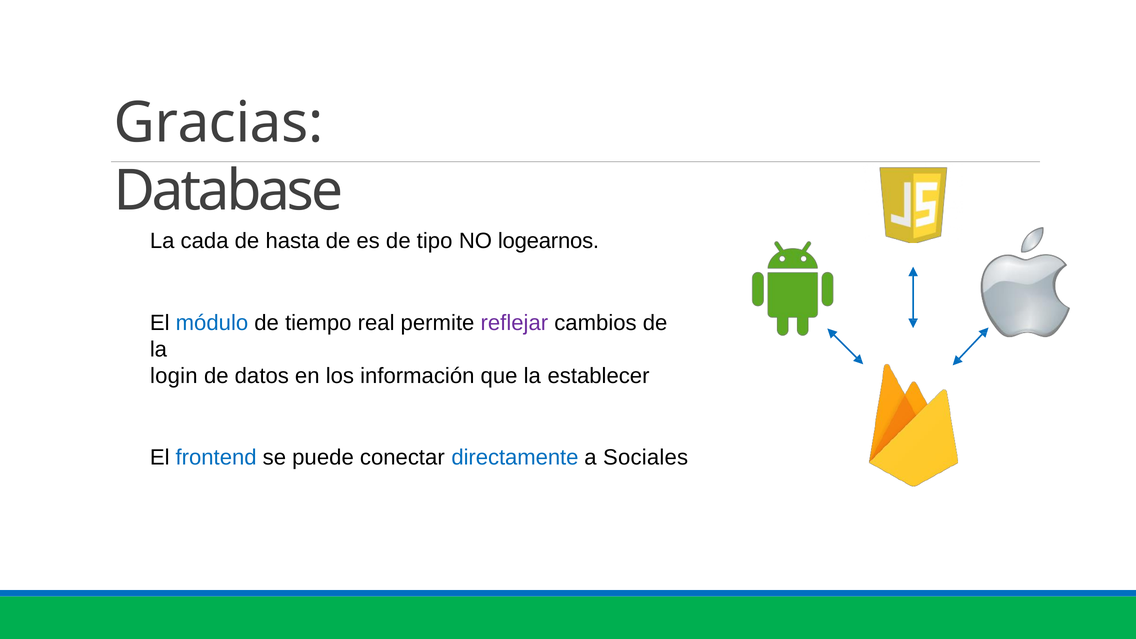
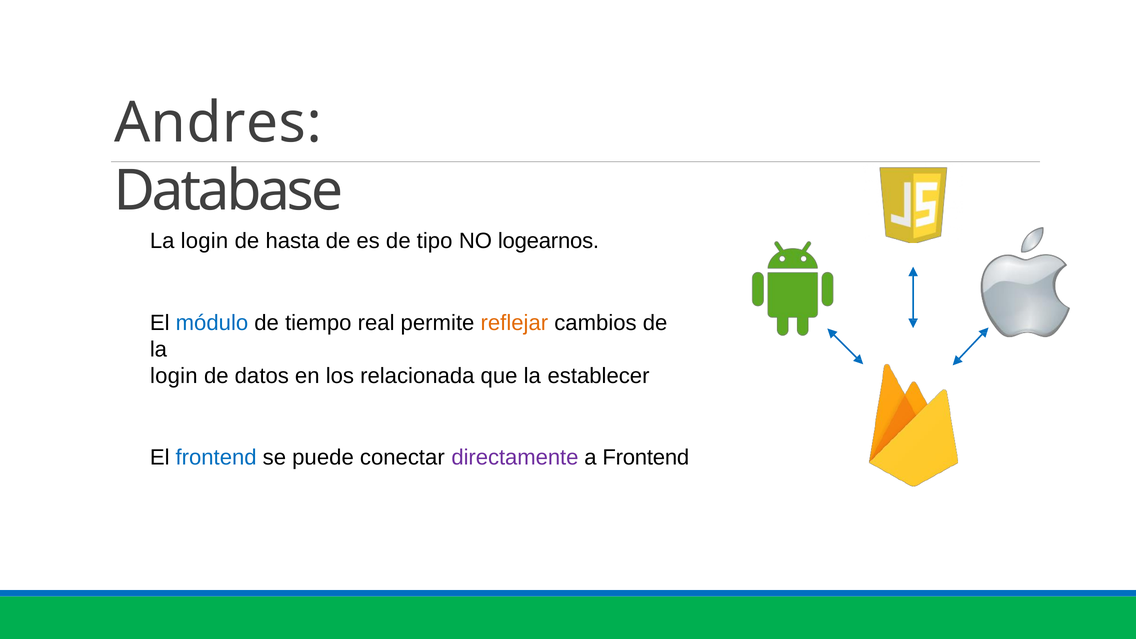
Gracias: Gracias -> Andres (218, 123)
cada: cada -> login (204, 241)
reflejar colour: purple -> orange (514, 323)
información: información -> relacionada (417, 376)
directamente colour: blue -> purple (515, 458)
a Sociales: Sociales -> Frontend (646, 458)
